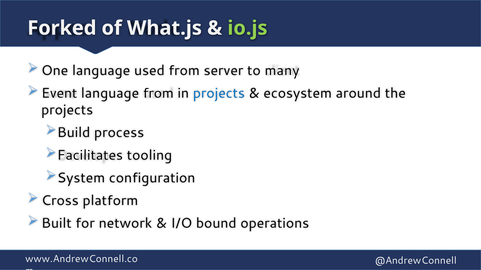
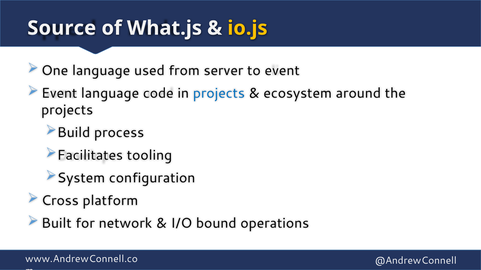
Forked: Forked -> Source (62, 28)
io.js colour: light green -> yellow (247, 28)
to many: many -> event (282, 71)
language from: from -> code (158, 93)
